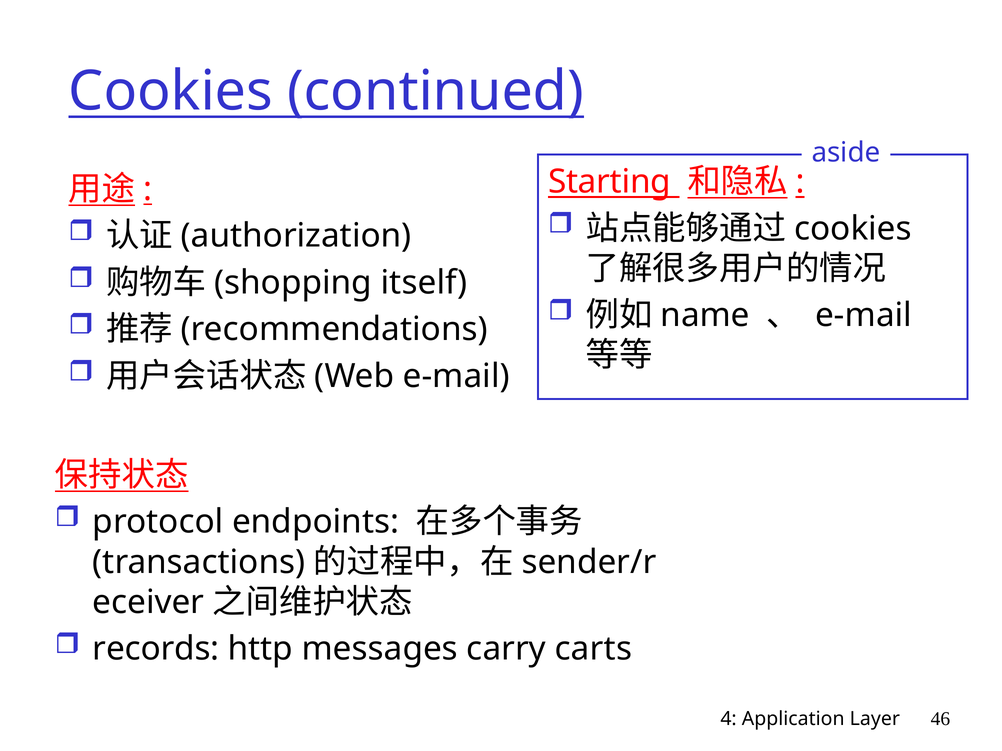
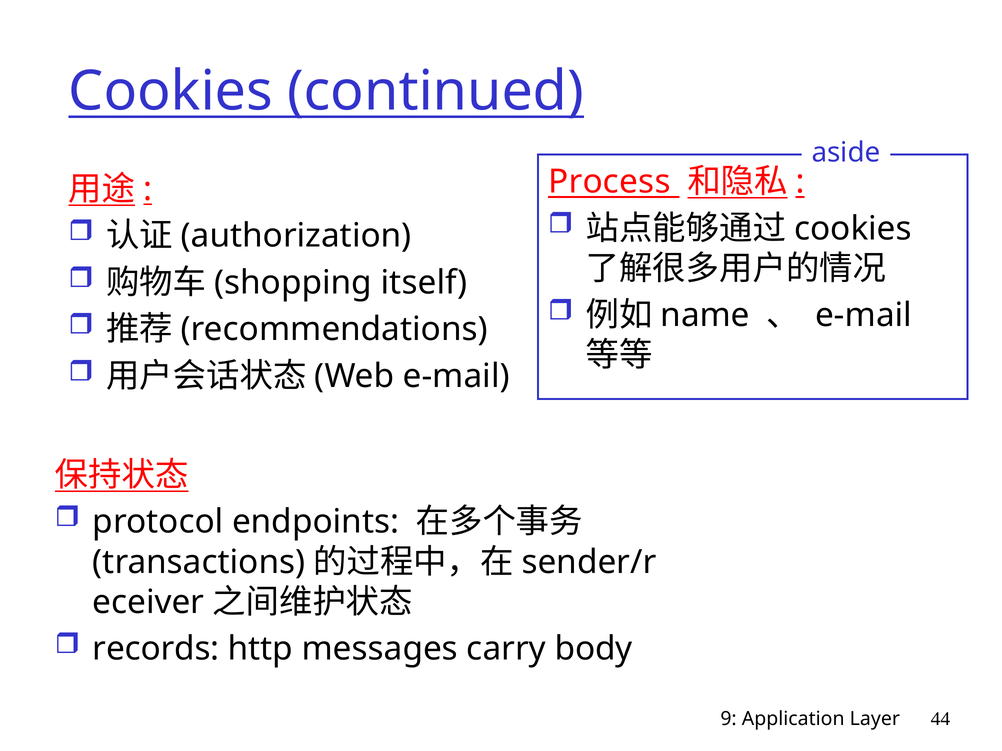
Starting: Starting -> Process (609, 182)
carts: carts -> body (594, 649)
4: 4 -> 9 (729, 719)
46: 46 -> 44 (940, 719)
